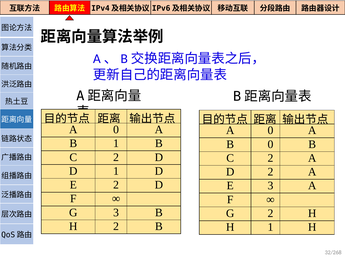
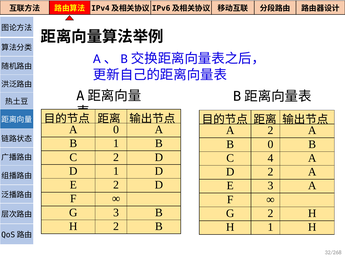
0: 0 -> 2 (270, 130)
2: 2 -> 4 (270, 158)
